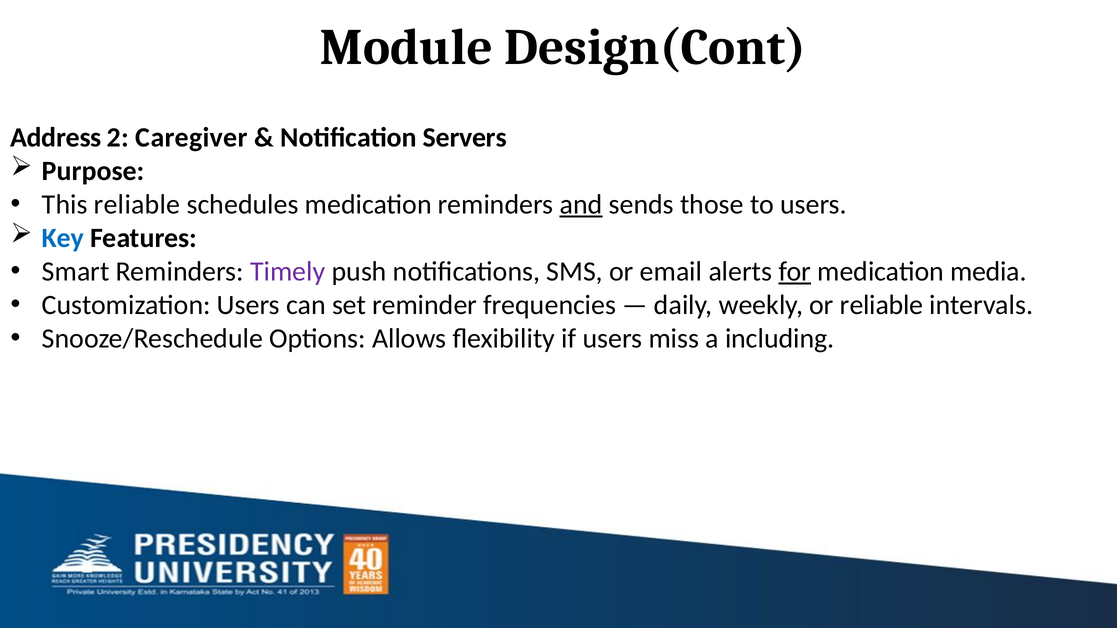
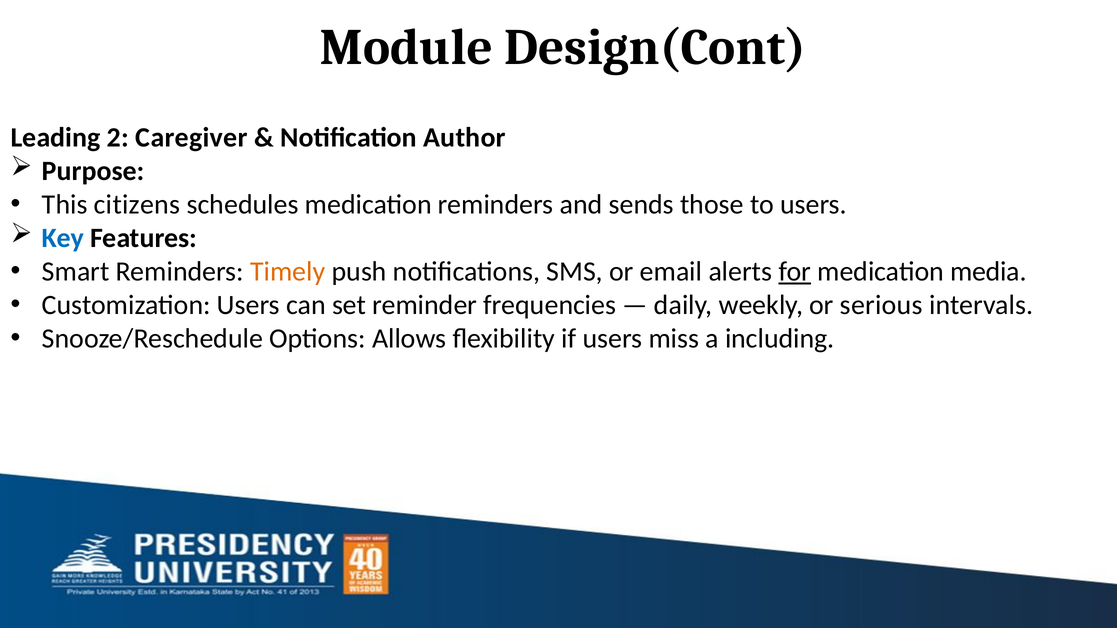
Address: Address -> Leading (56, 138)
Servers: Servers -> Author (465, 138)
This reliable: reliable -> citizens (137, 205)
and underline: present -> none (581, 205)
Timely colour: purple -> orange (288, 272)
or reliable: reliable -> serious (881, 305)
